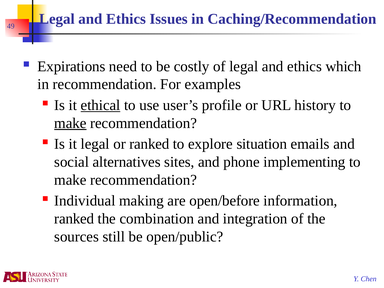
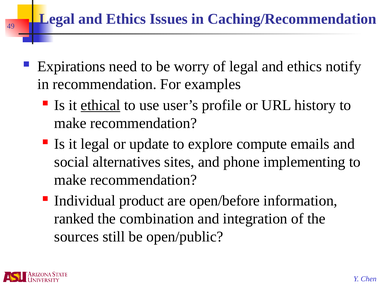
costly: costly -> worry (192, 66)
which: which -> notify (343, 66)
make underline: present -> none (70, 123)
or ranked: ranked -> update (149, 144)
situation: situation -> compute (262, 144)
making: making -> product (142, 201)
